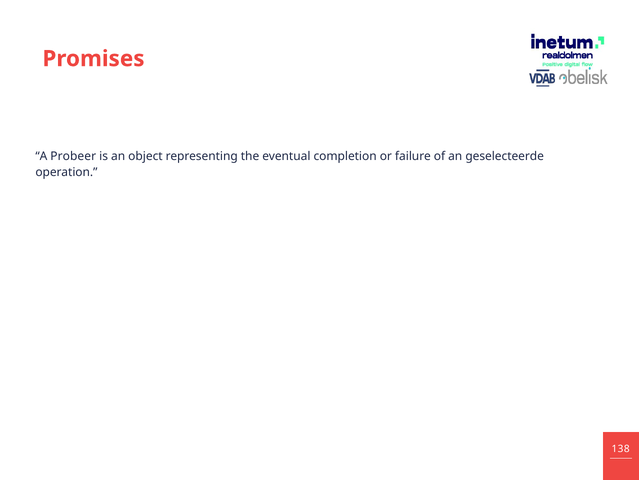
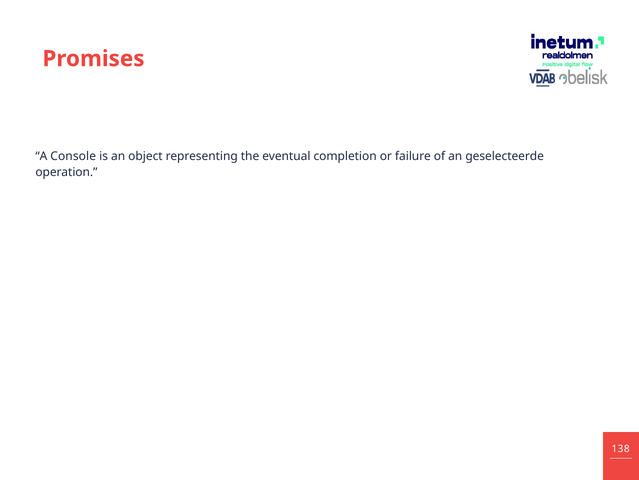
Probeer: Probeer -> Console (73, 156)
